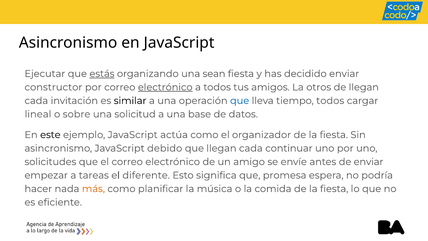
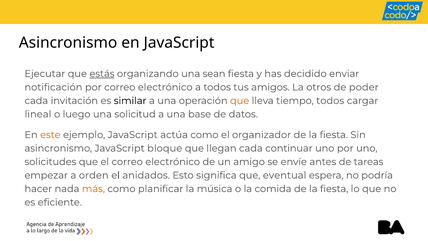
constructor: constructor -> notificación (53, 87)
electrónico underline: present -> none (165, 87)
de llegan: llegan -> poder (364, 87)
que colour: blue -> orange (240, 101)
sobre: sobre -> luego (77, 114)
este colour: black -> orange (50, 135)
debido: debido -> bloque (165, 148)
de enviar: enviar -> tareas (369, 162)
tareas: tareas -> orden (94, 175)
diferente: diferente -> anidados (146, 175)
promesa: promesa -> eventual (285, 175)
